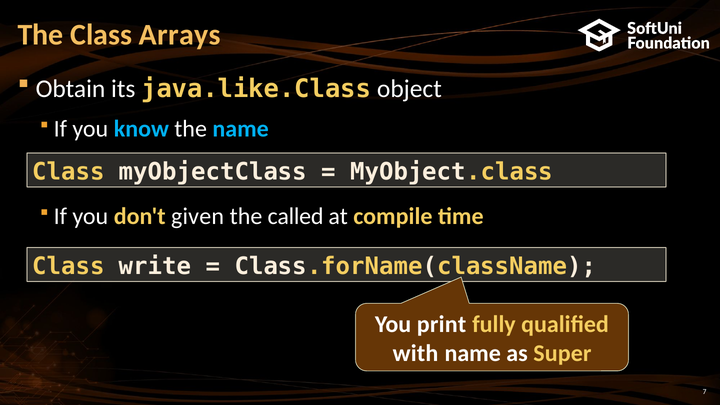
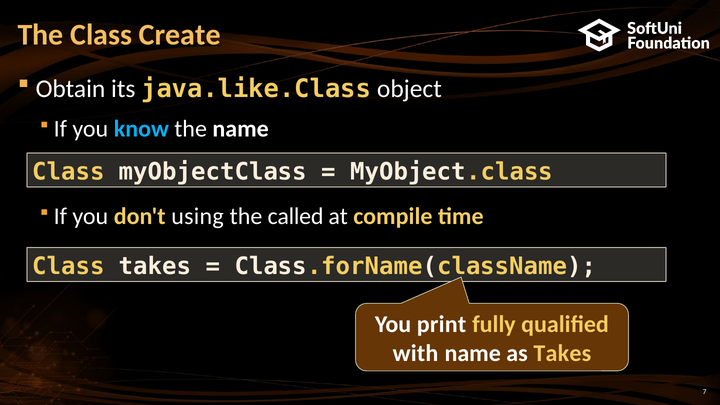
Arrays: Arrays -> Create (180, 35)
name colour: light blue -> white (241, 129)
given: given -> using (198, 216)
Class write: write -> takes (155, 266)
as Super: Super -> Takes (562, 353)
